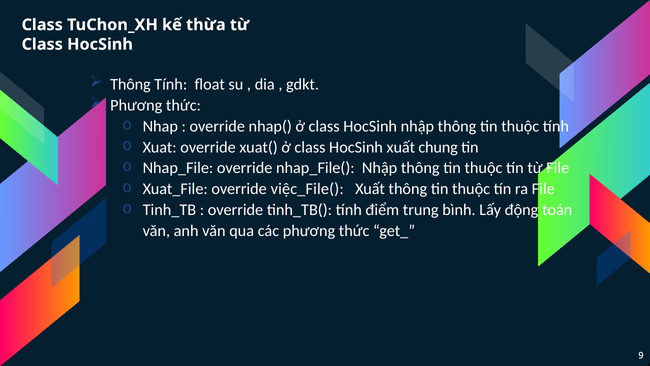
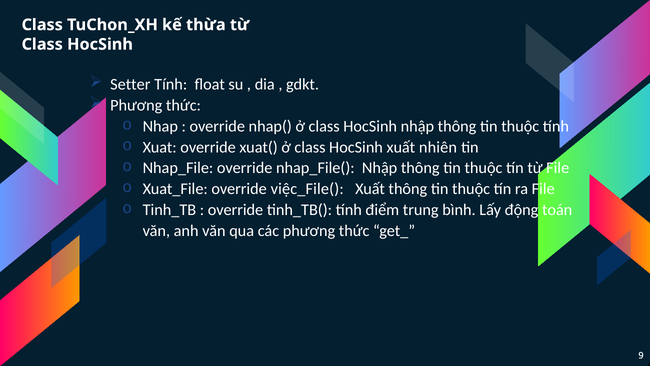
Thông: Thông -> Setter (130, 85)
chung: chung -> nhiên (438, 147)
